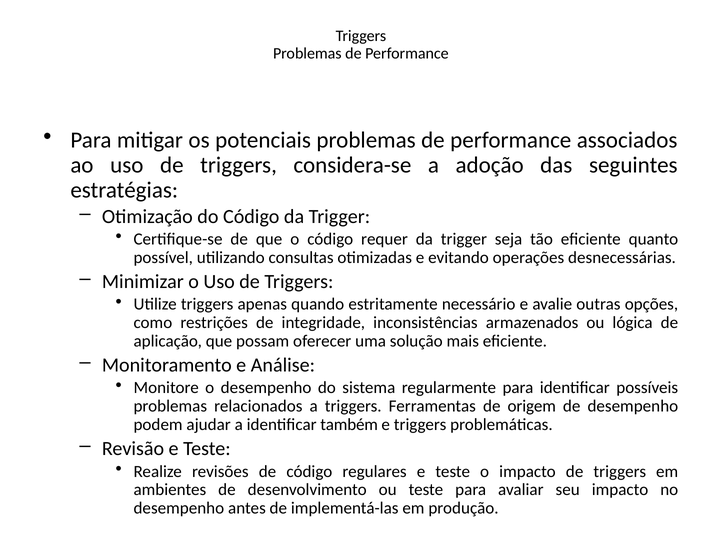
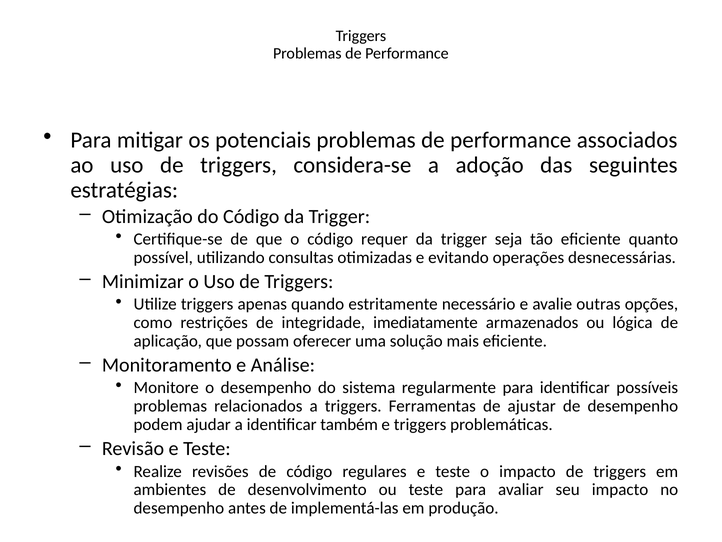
inconsistências: inconsistências -> imediatamente (426, 322)
origem: origem -> ajustar (532, 406)
